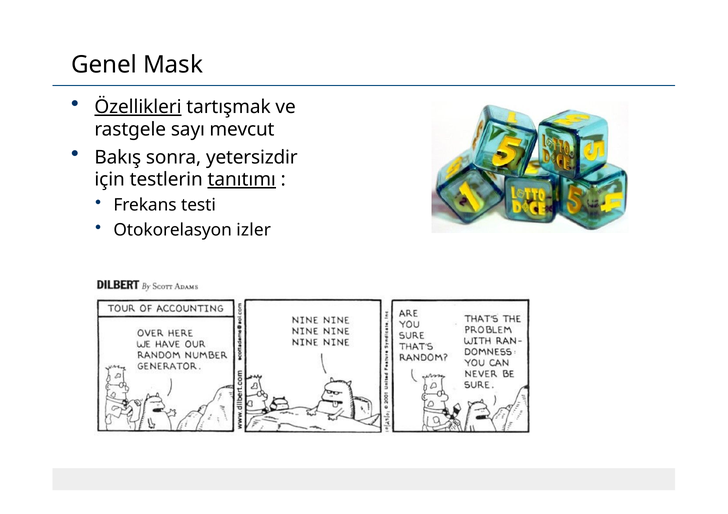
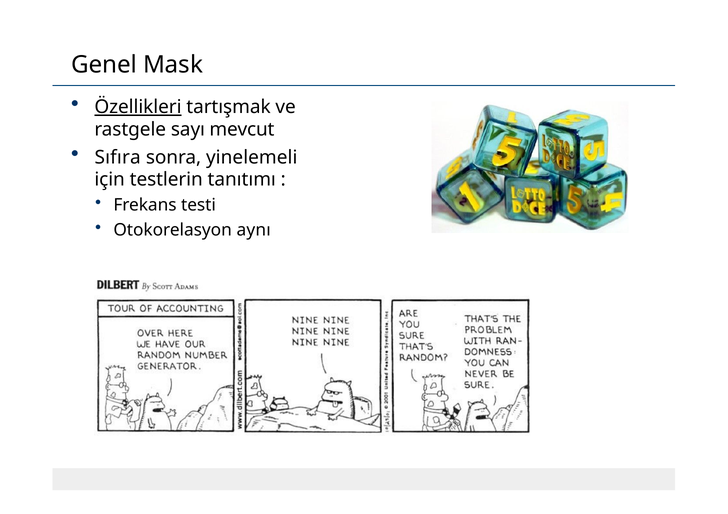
Bakış: Bakış -> Sıfıra (118, 157)
yetersizdir: yetersizdir -> yinelemeli (252, 157)
tanıtımı underline: present -> none (242, 180)
izler: izler -> aynı (254, 230)
